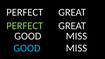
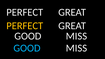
PERFECT colour: light green -> yellow (25, 26)
